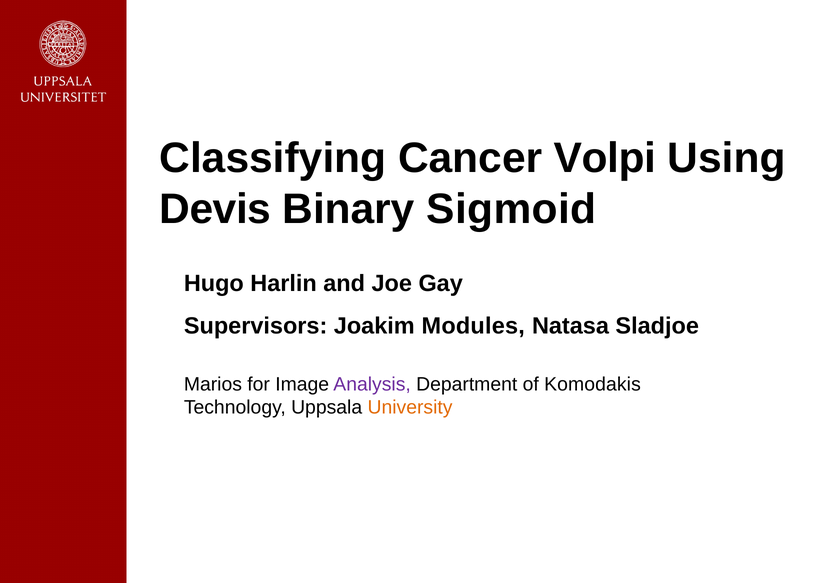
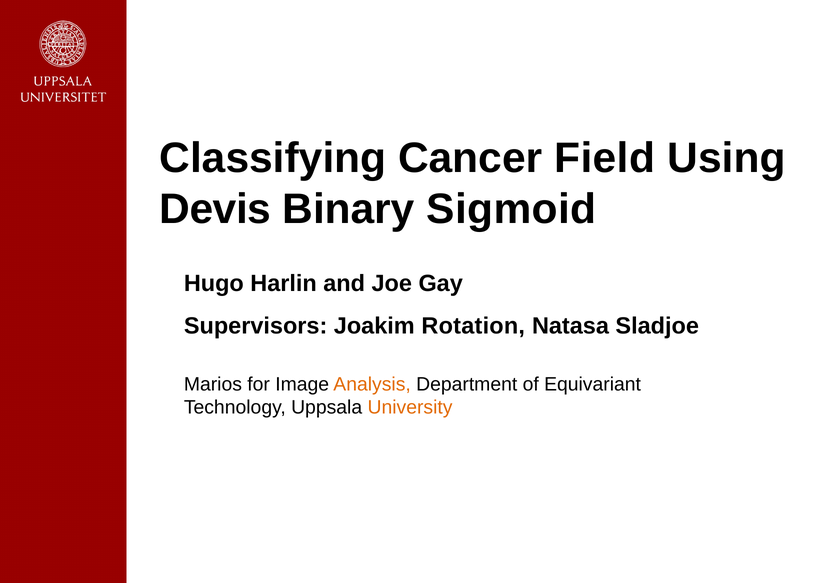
Volpi: Volpi -> Field (605, 158)
Modules: Modules -> Rotation (473, 326)
Analysis colour: purple -> orange (372, 384)
Komodakis: Komodakis -> Equivariant (593, 384)
